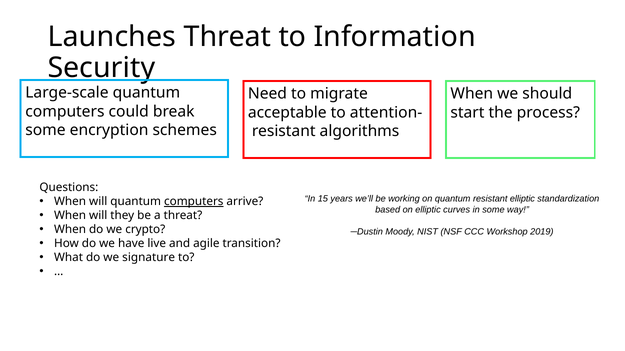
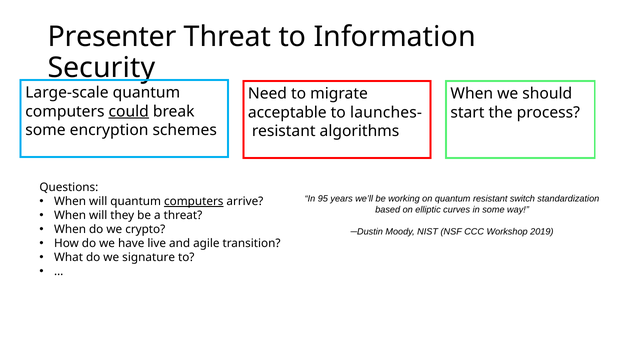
Launches: Launches -> Presenter (112, 37)
could underline: none -> present (129, 112)
attention-: attention- -> launches- (386, 113)
15: 15 -> 95 (323, 199)
resistant elliptic: elliptic -> switch (522, 199)
